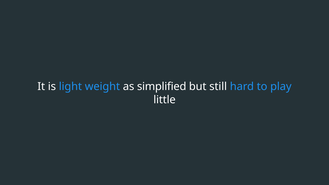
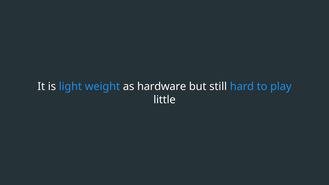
simplified: simplified -> hardware (162, 87)
